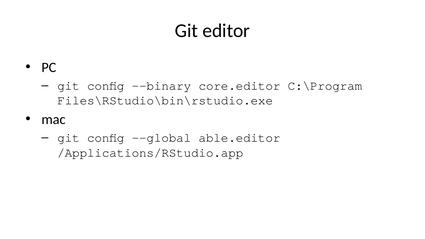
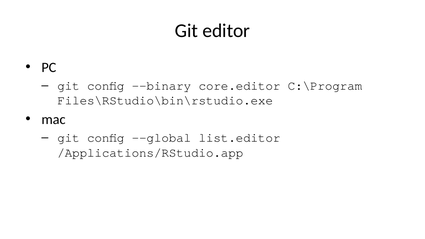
able.editor: able.editor -> list.editor (239, 138)
